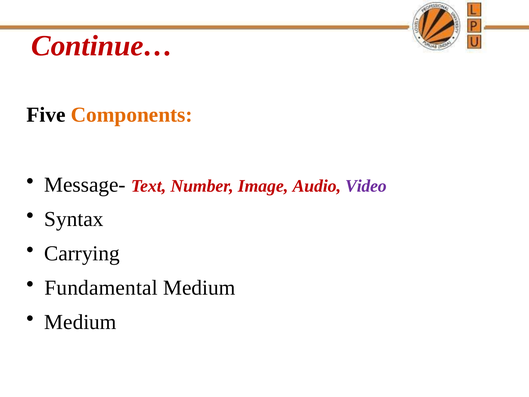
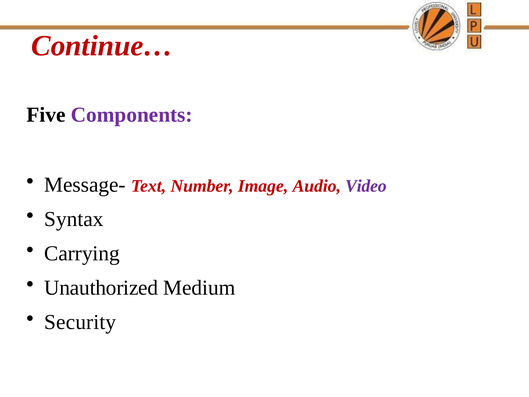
Components colour: orange -> purple (132, 115)
Fundamental: Fundamental -> Unauthorized (101, 288)
Medium: Medium -> Security (80, 322)
